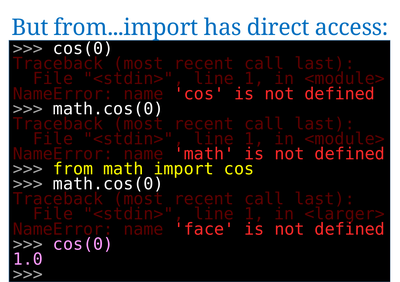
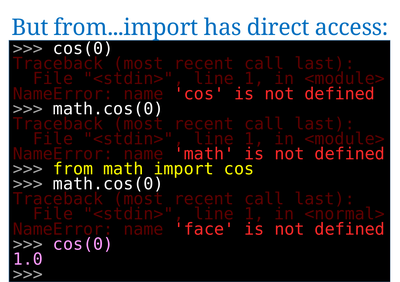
<larger>: <larger> -> <normal> (345, 214)
